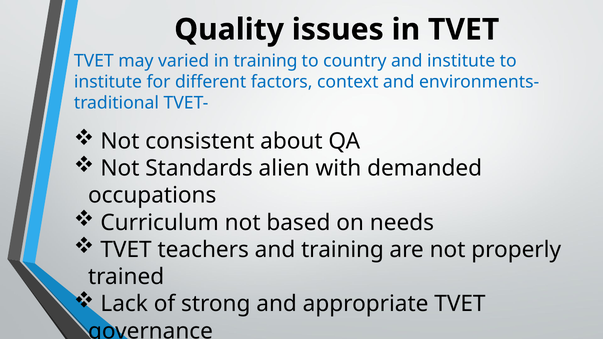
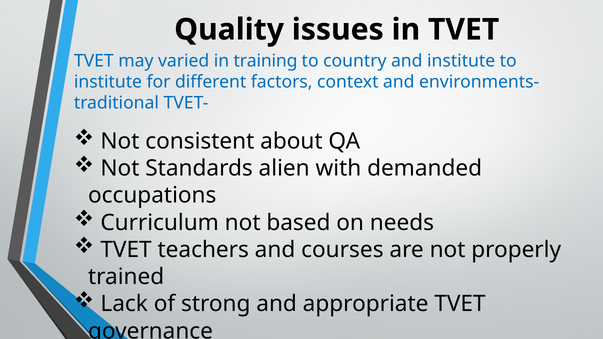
and training: training -> courses (342, 250)
